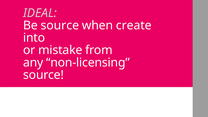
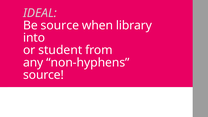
create: create -> library (134, 25)
mistake: mistake -> student (60, 50)
non-licensing: non-licensing -> non-hyphens (88, 63)
